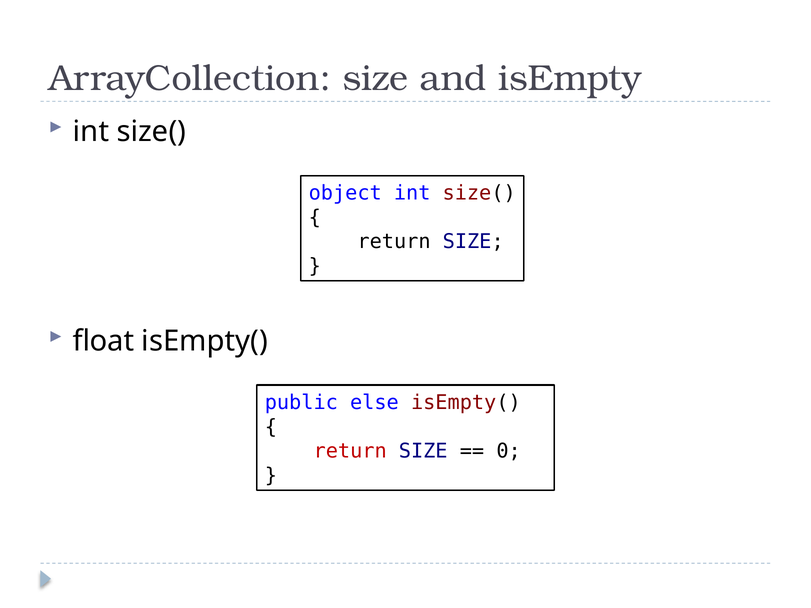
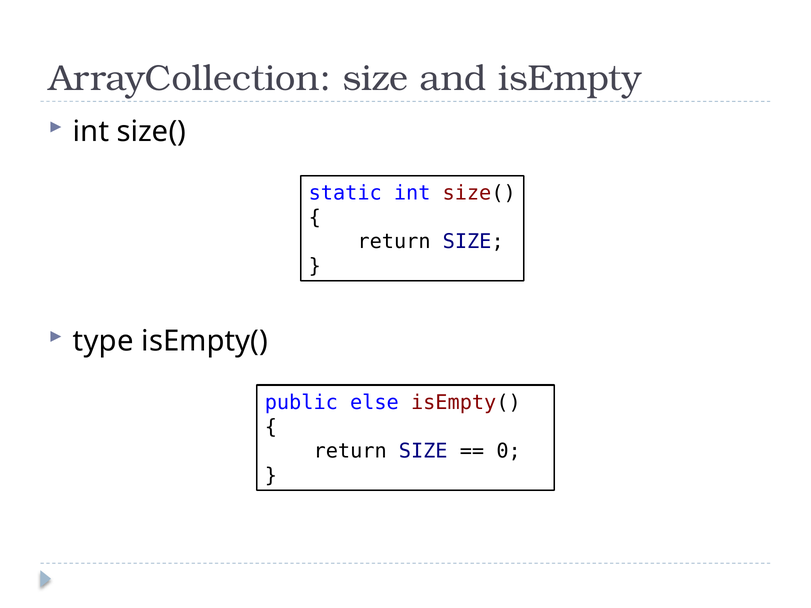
object: object -> static (345, 193)
float: float -> type (103, 341)
return colour: red -> black (350, 451)
